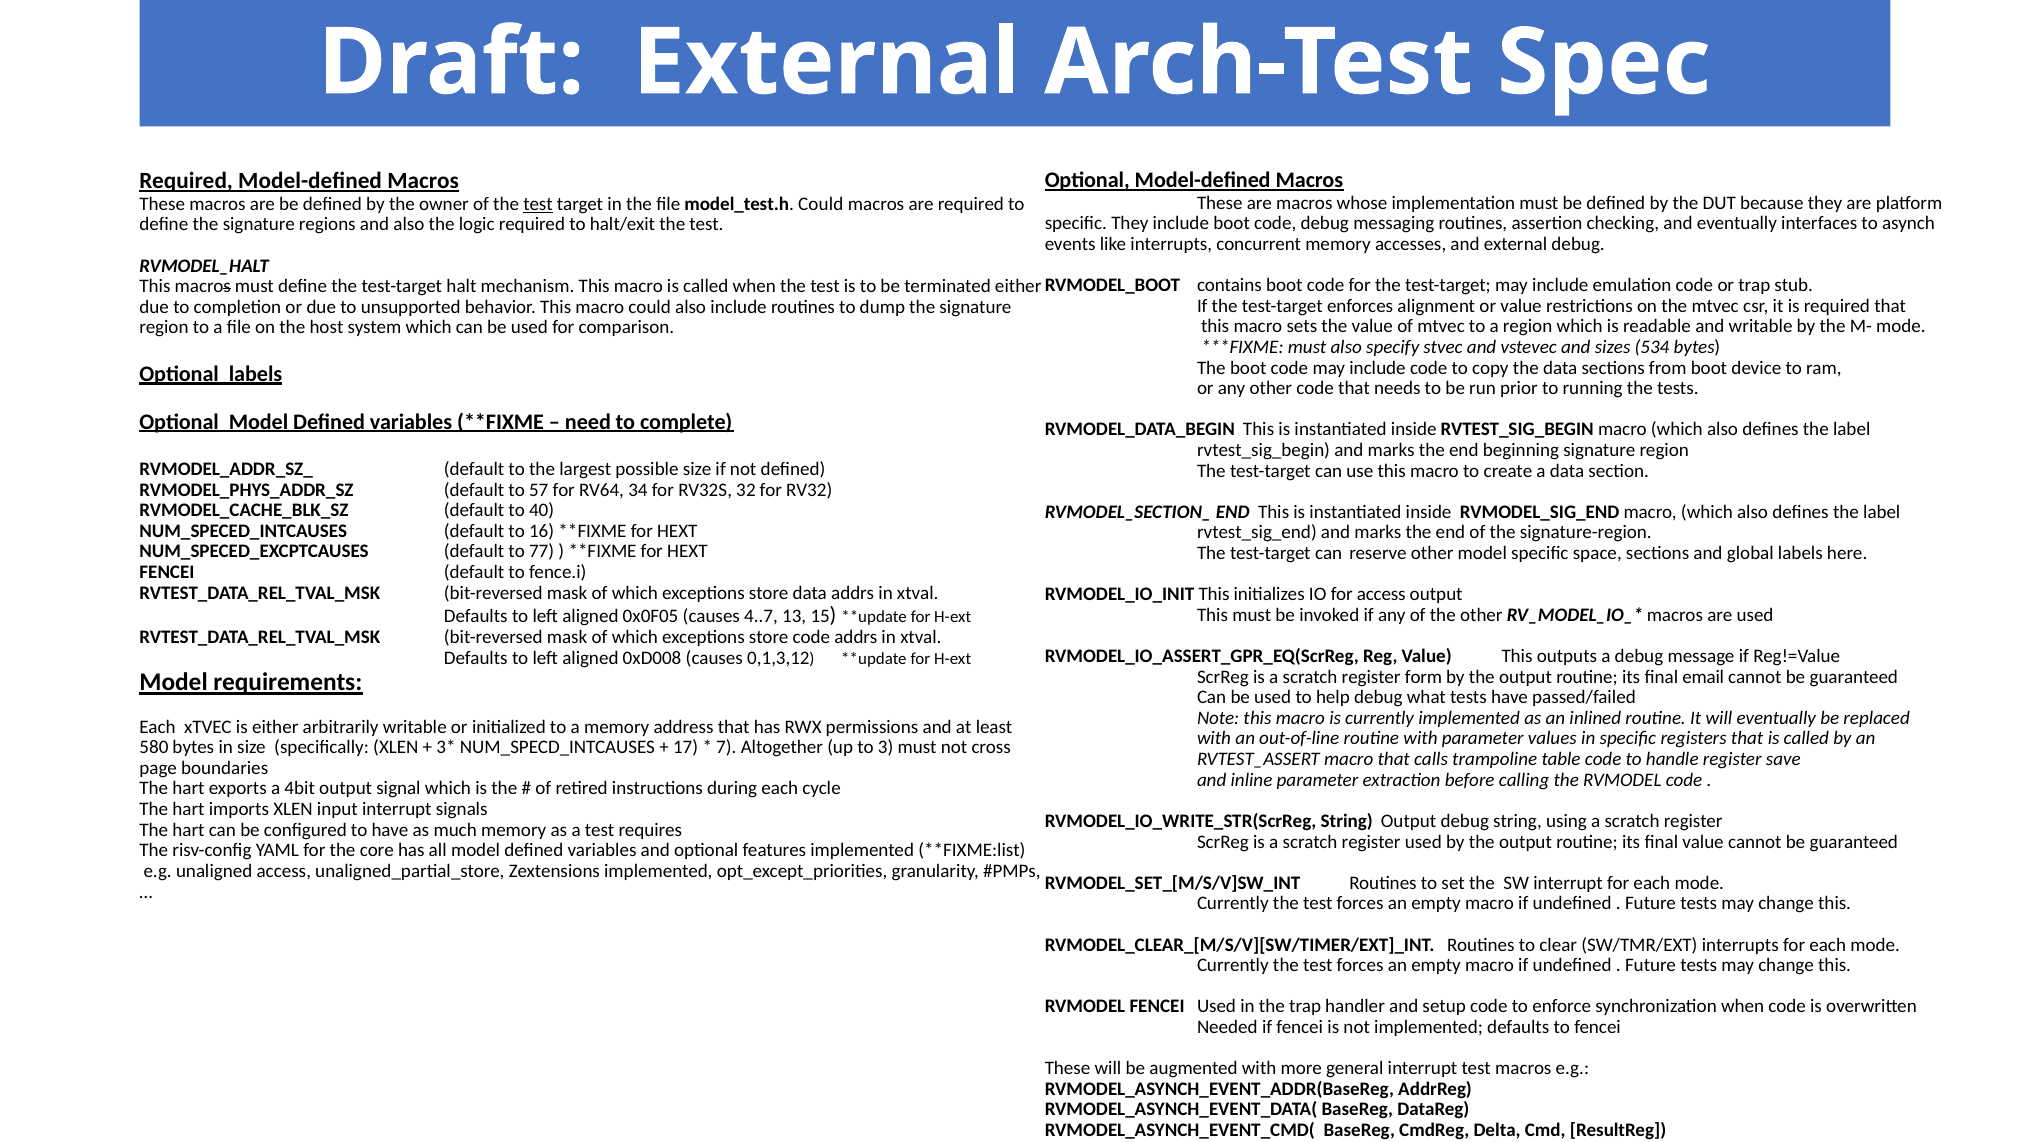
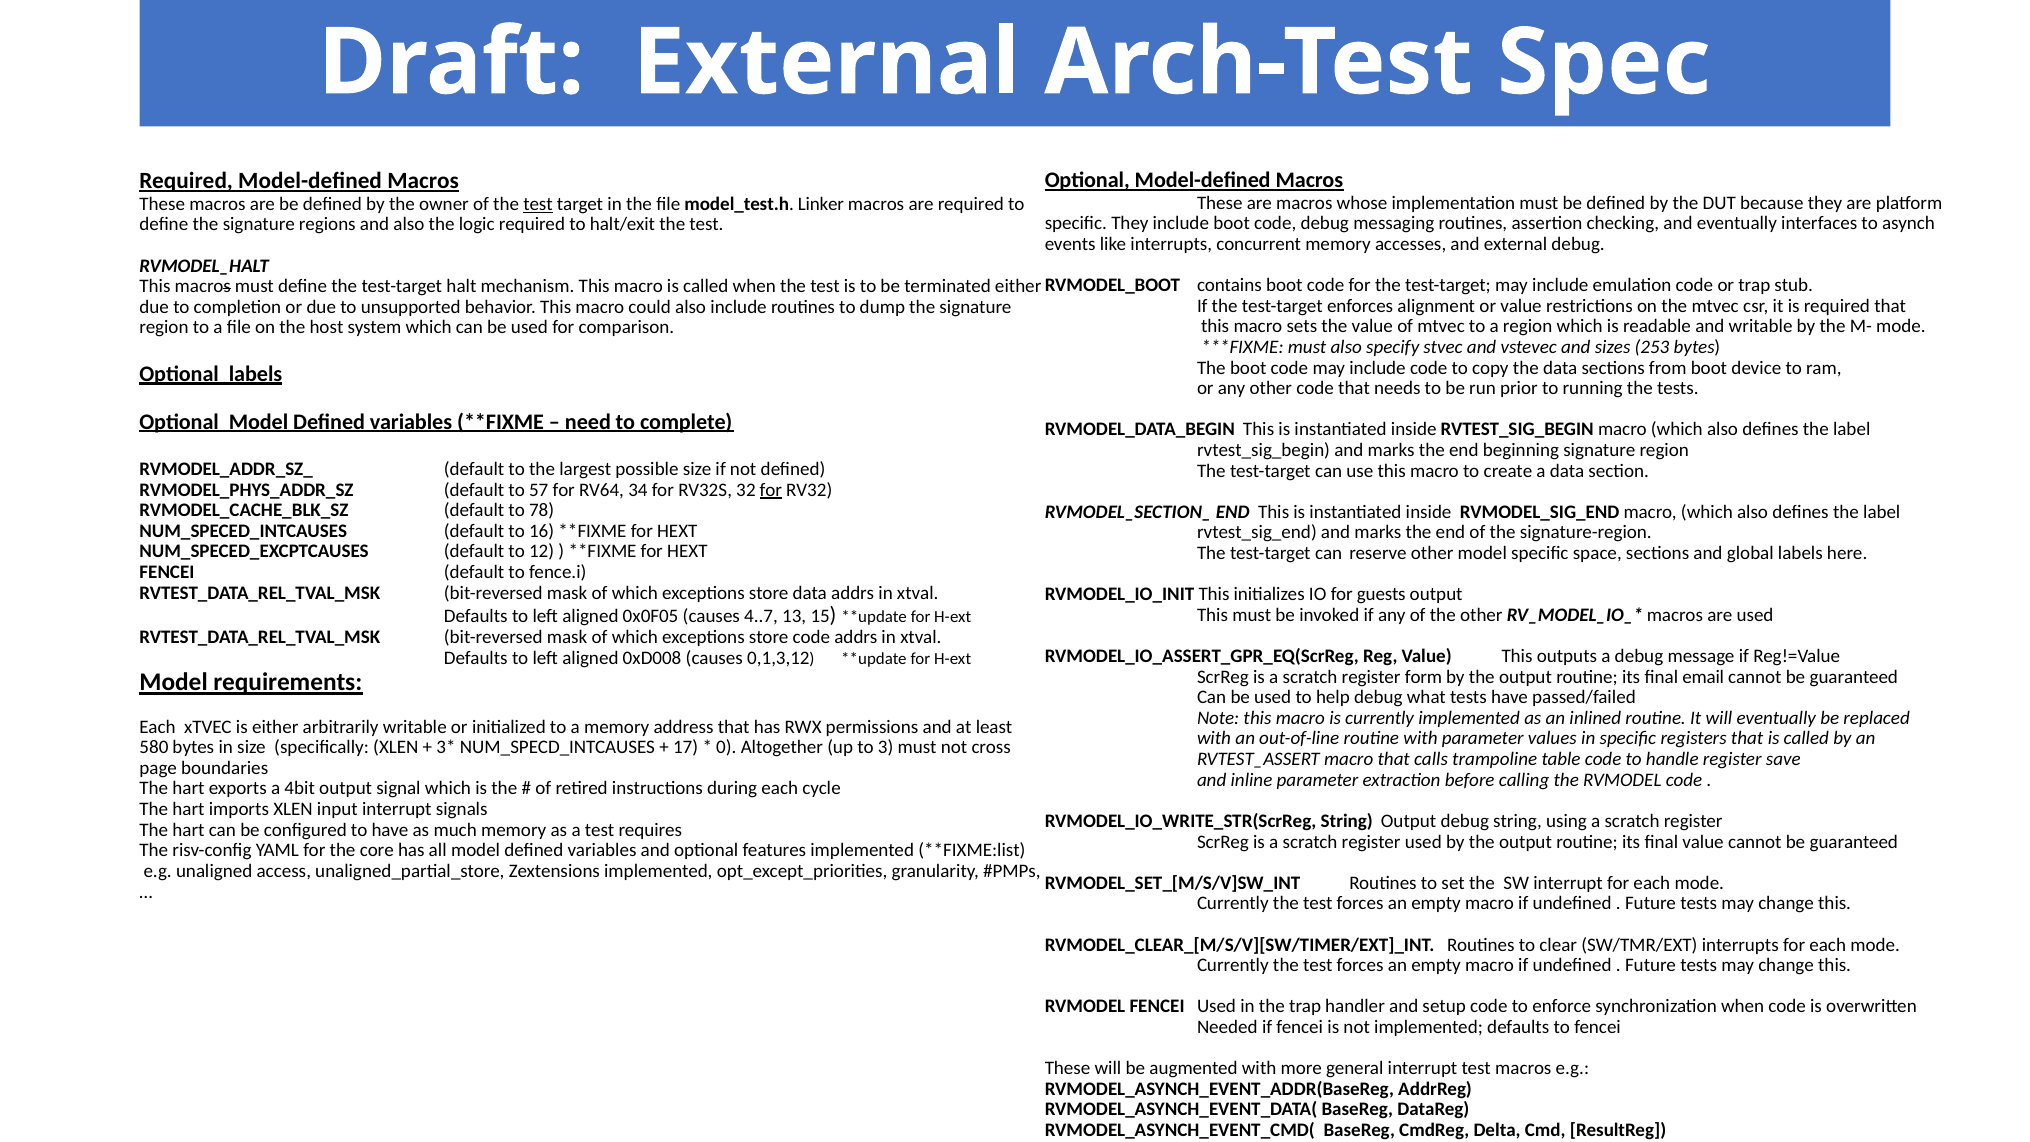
model_test.h Could: Could -> Linker (821, 204)
534: 534 -> 253 (1652, 347)
for underline: none -> present (771, 490)
40: 40 -> 78 (542, 510)
77: 77 -> 12 (542, 552)
for access: access -> guests (1381, 594)
7: 7 -> 0 (726, 747)
